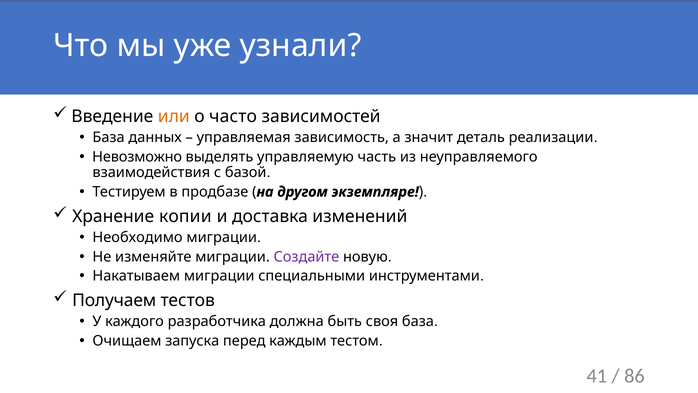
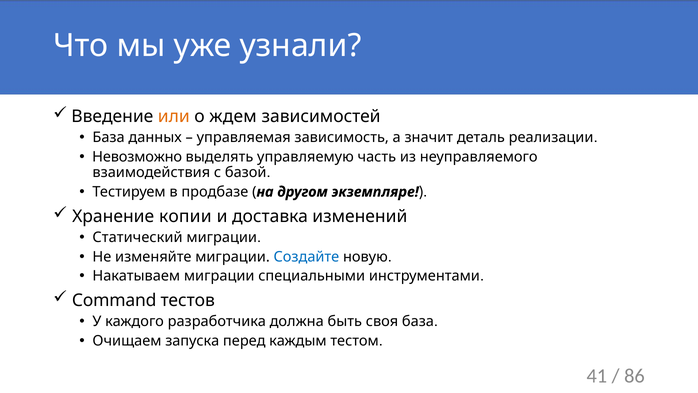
часто: часто -> ждем (233, 116)
Необходимо: Необходимо -> Статический (138, 237)
Создайте colour: purple -> blue (306, 257)
Получаем: Получаем -> Command (114, 300)
